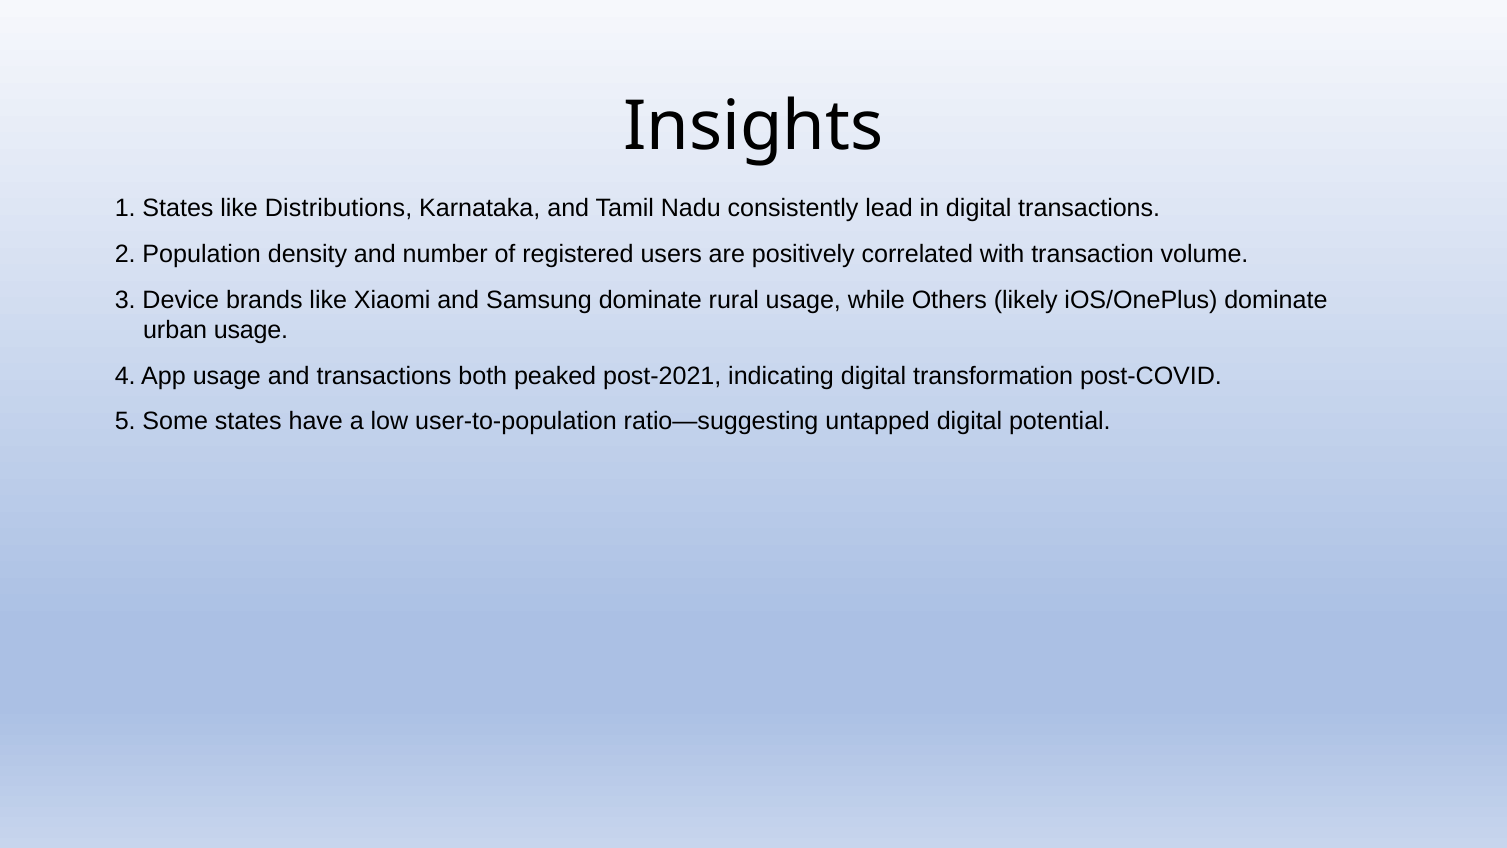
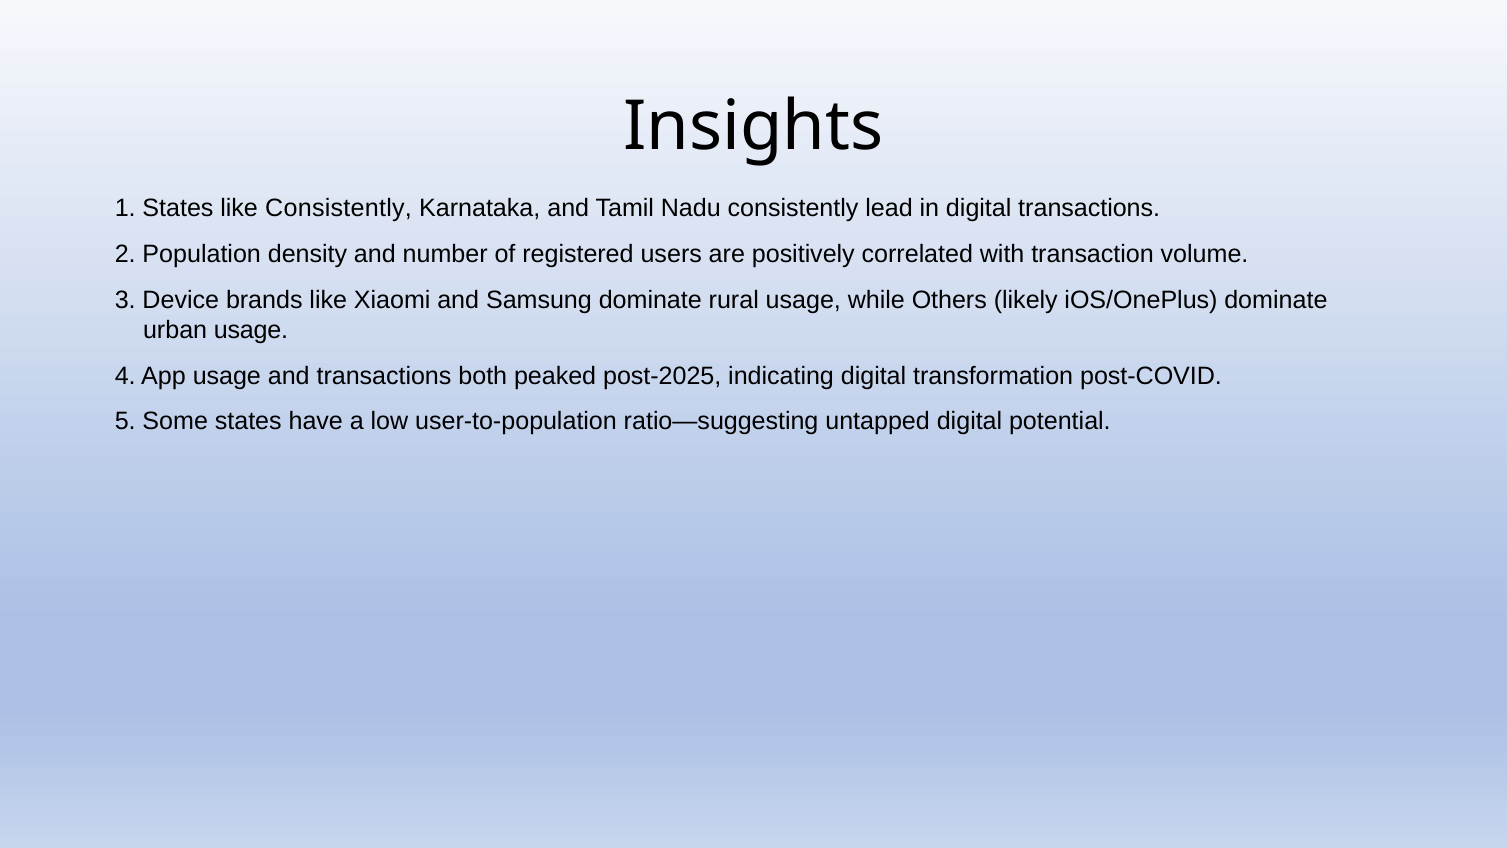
like Distributions: Distributions -> Consistently (339, 208)
post-2021: post-2021 -> post-2025 (662, 376)
